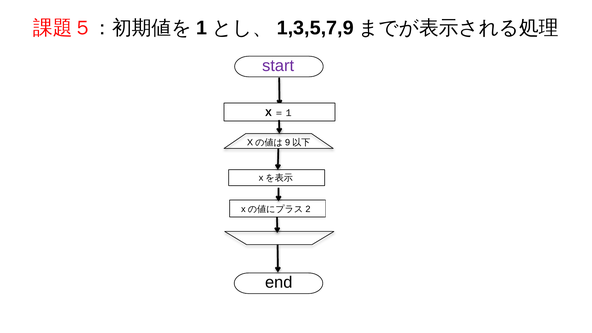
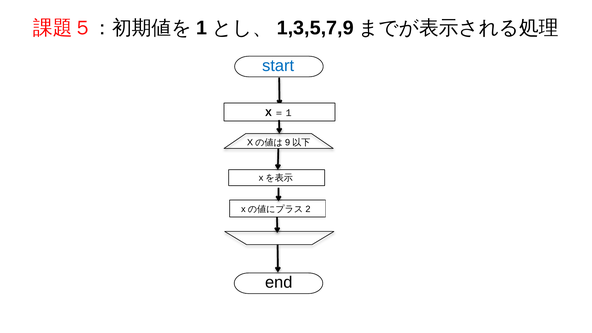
start colour: purple -> blue (278, 66)
